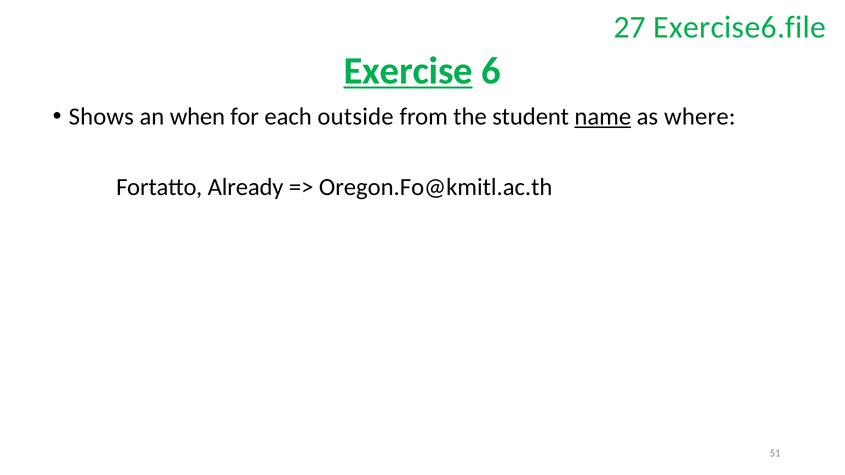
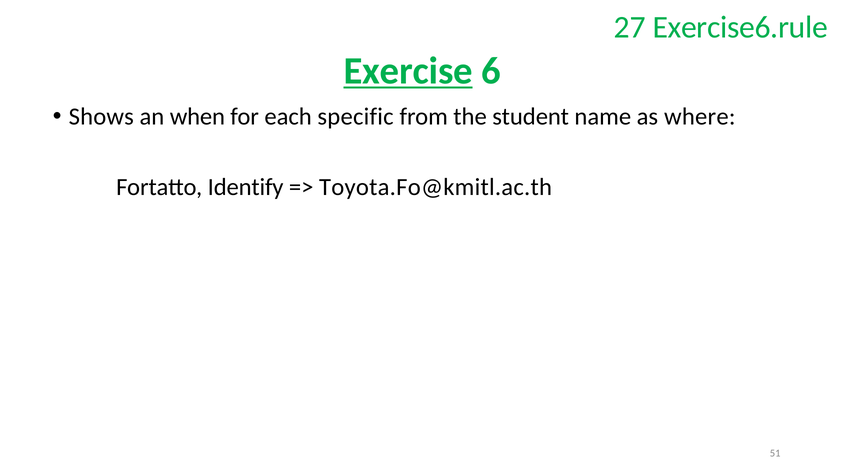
Exercise6.file: Exercise6.file -> Exercise6.rule (740, 27)
outside: outside -> specific (356, 117)
name underline: present -> none (603, 117)
Already: Already -> Identify (246, 187)
Oregon.Fo@kmitl.ac.th: Oregon.Fo@kmitl.ac.th -> Toyota.Fo@kmitl.ac.th (436, 187)
